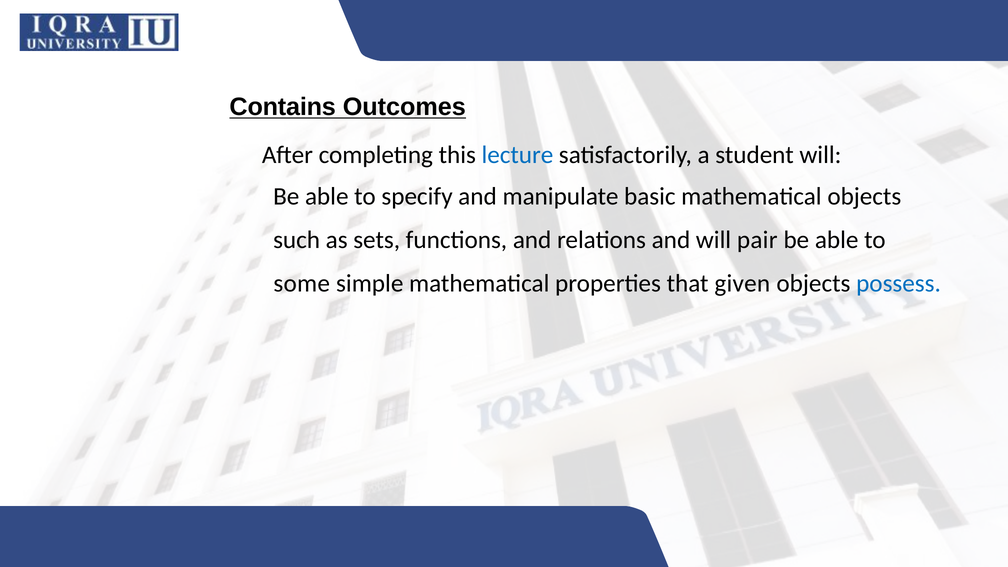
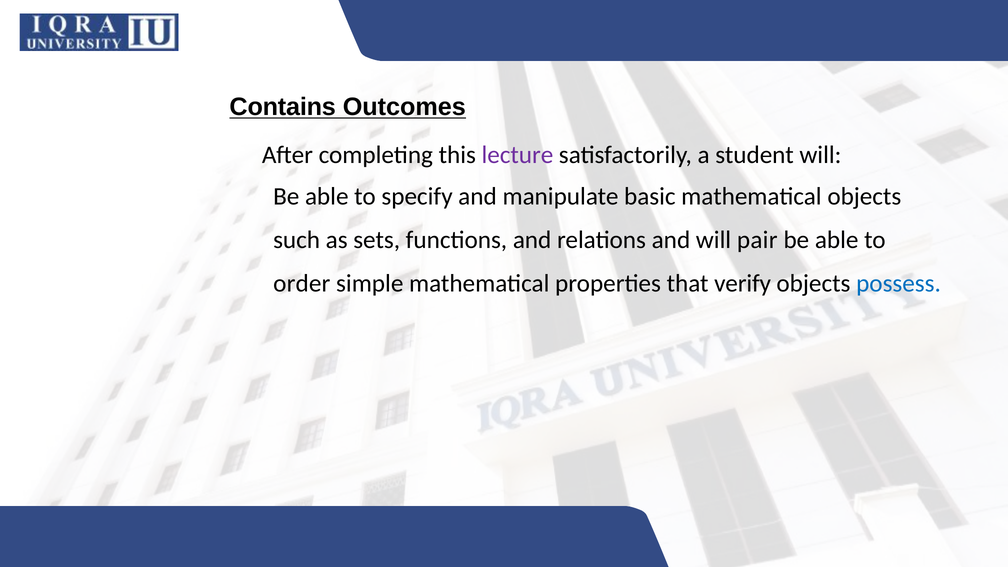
lecture colour: blue -> purple (517, 155)
some: some -> order (302, 283)
given: given -> verify (743, 283)
